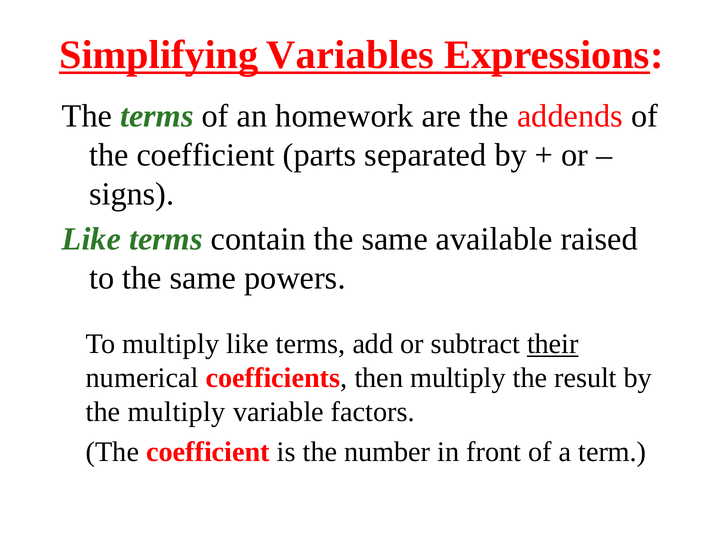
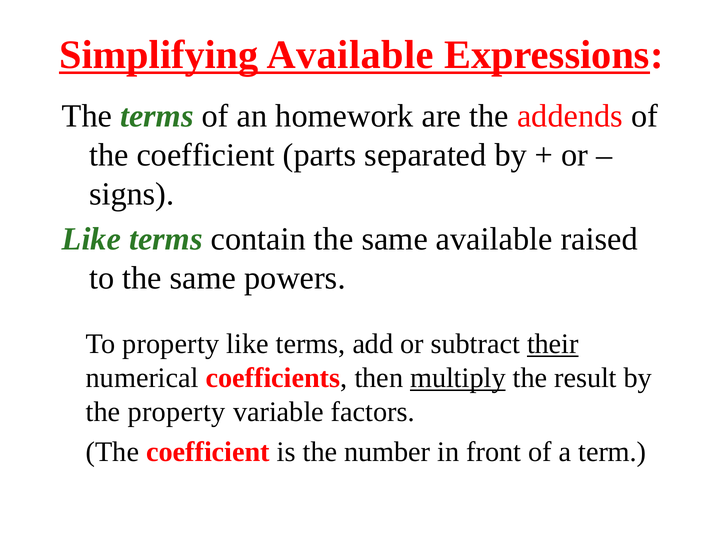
Simplifying Variables: Variables -> Available (350, 55)
To multiply: multiply -> property (171, 344)
multiply underline: none -> present (458, 378)
the multiply: multiply -> property (177, 411)
